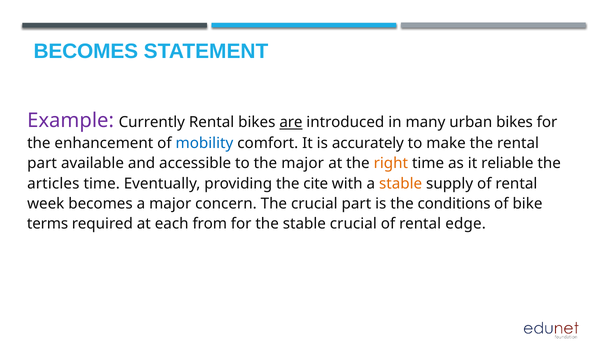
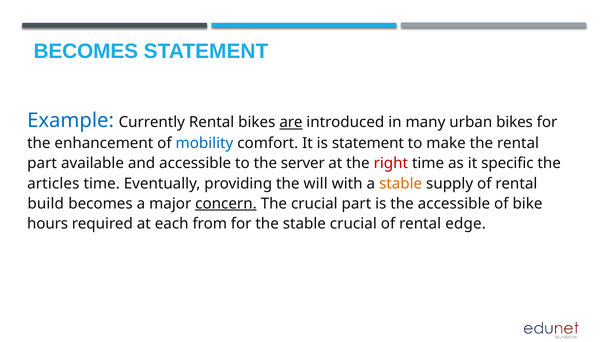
Example colour: purple -> blue (71, 121)
is accurately: accurately -> statement (368, 143)
the major: major -> server (303, 163)
right colour: orange -> red (391, 163)
reliable: reliable -> specific (507, 163)
cite: cite -> will (316, 183)
week: week -> build (46, 204)
concern underline: none -> present (226, 204)
the conditions: conditions -> accessible (454, 204)
terms: terms -> hours (48, 224)
